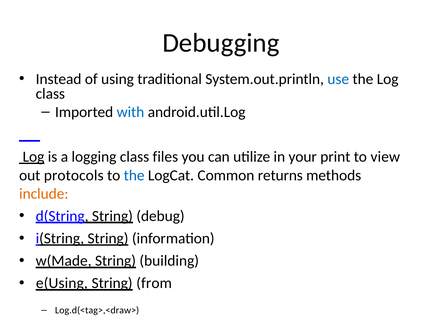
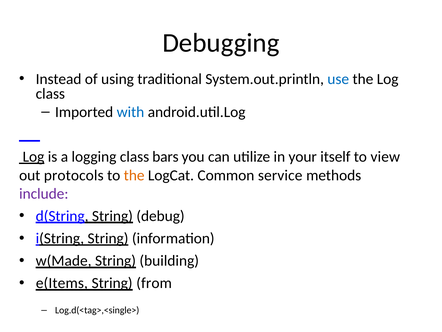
files: files -> bars (165, 156)
print: print -> itself (335, 156)
the colour: blue -> orange (134, 175)
returns: returns -> service (280, 175)
include colour: orange -> purple (44, 194)
e(Using: e(Using -> e(Items (62, 283)
Log.d(<tag>,<draw>: Log.d(<tag>,<draw> -> Log.d(<tag>,<single> (97, 310)
